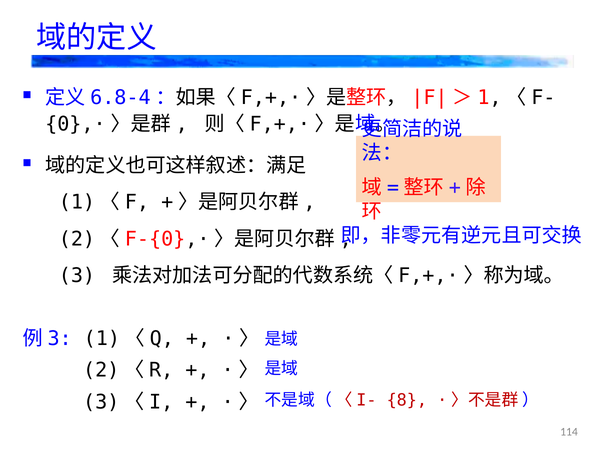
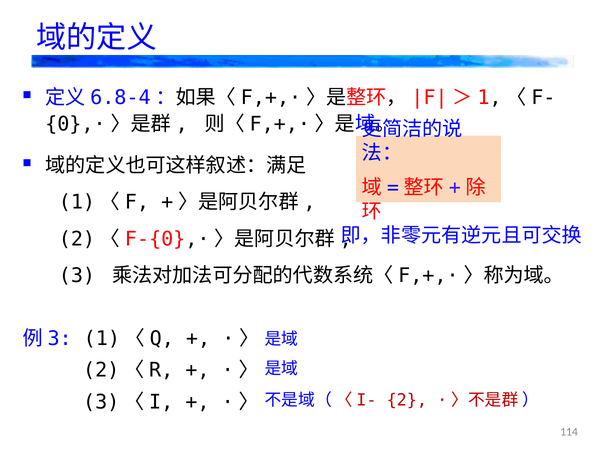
8: 8 -> 2 (407, 401)
